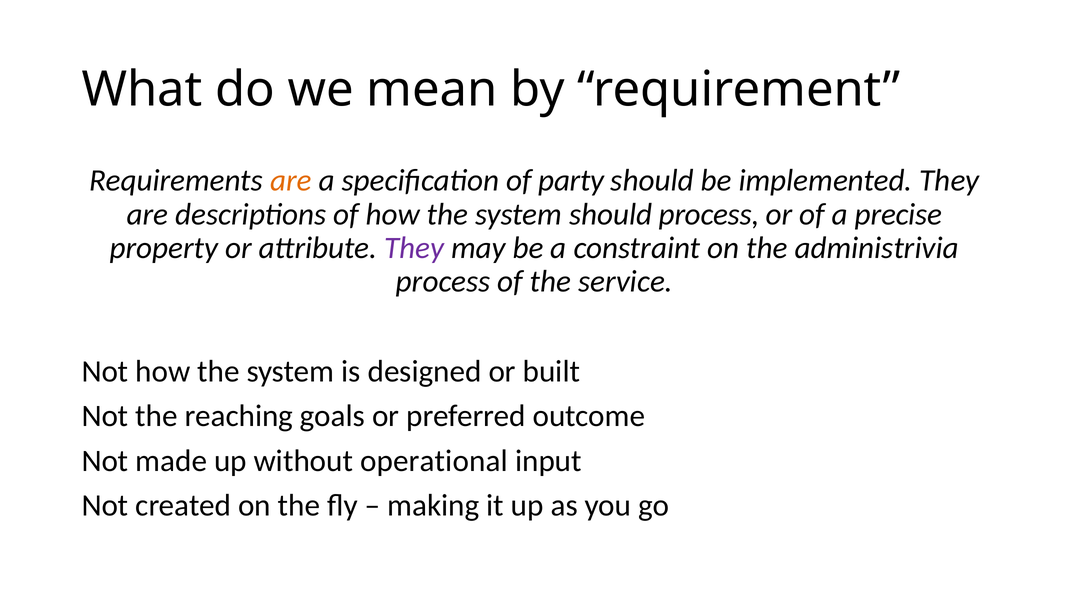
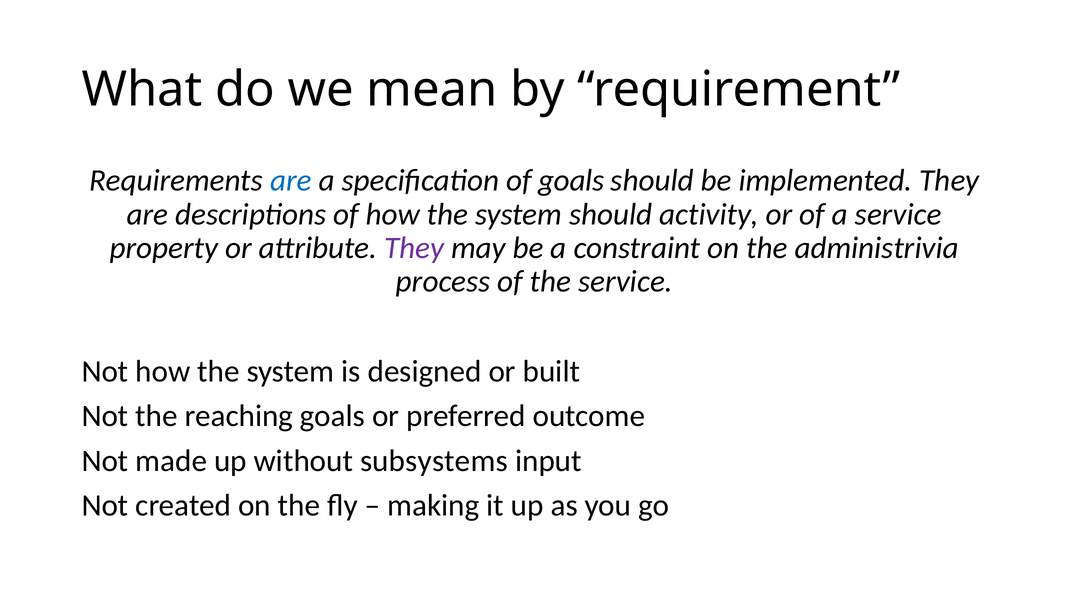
are colour: orange -> blue (291, 181)
of party: party -> goals (571, 181)
should process: process -> activity (709, 214)
a precise: precise -> service (898, 214)
operational: operational -> subsystems (434, 461)
